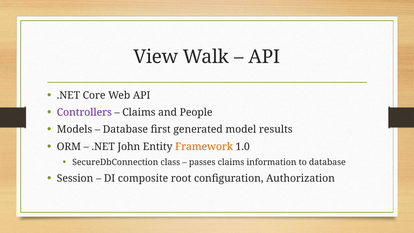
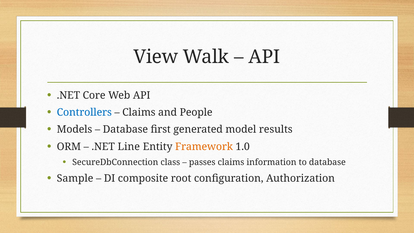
Controllers colour: purple -> blue (84, 112)
John: John -> Line (129, 147)
Session: Session -> Sample (75, 178)
